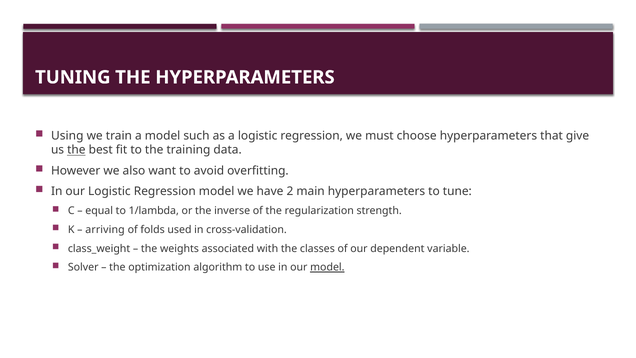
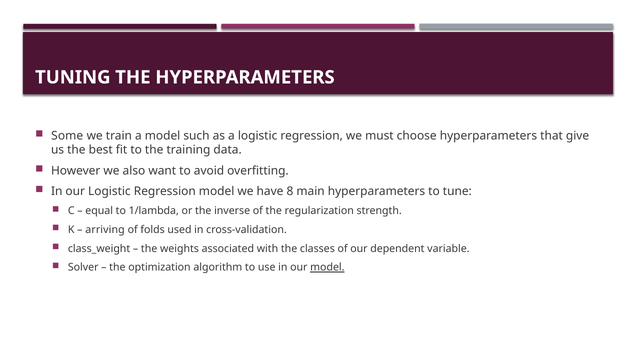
Using: Using -> Some (67, 136)
the underline: present -> none (76, 150)
2: 2 -> 8 (290, 191)
